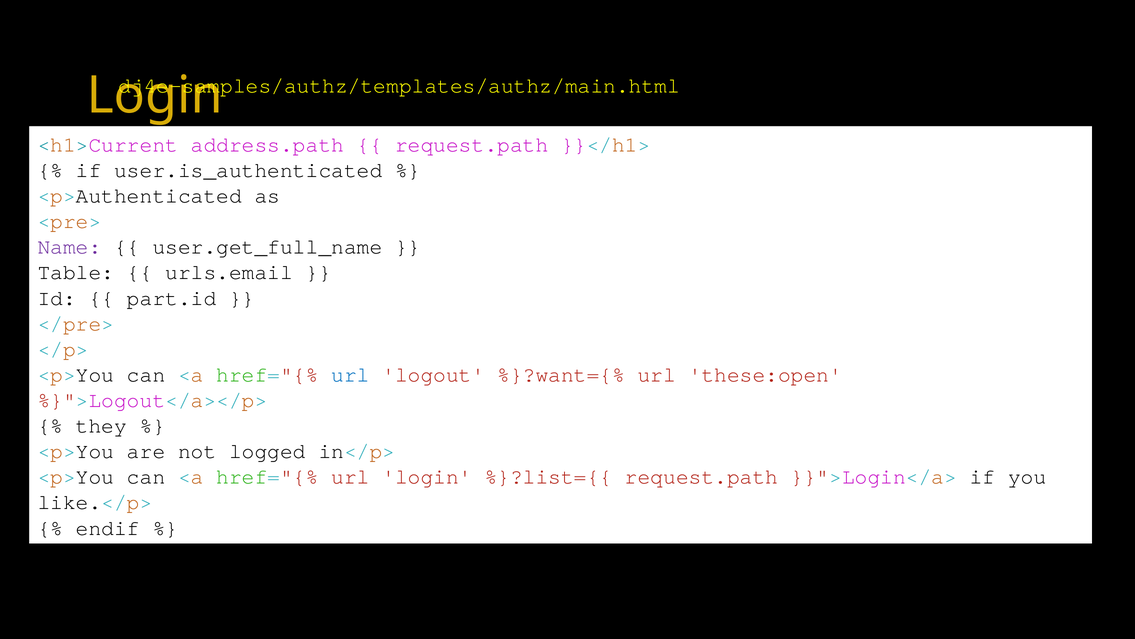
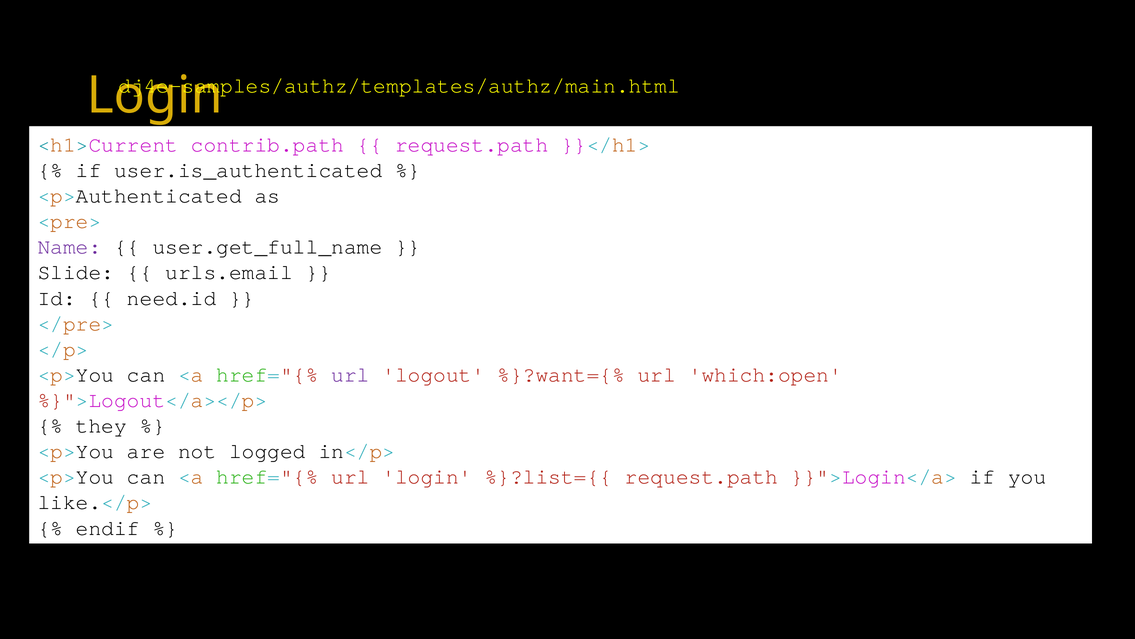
address.path: address.path -> contrib.path (267, 144)
Table: Table -> Slide (76, 272)
part.id: part.id -> need.id (172, 298)
url colour: blue -> purple (350, 374)
these:open: these:open -> which:open (765, 374)
